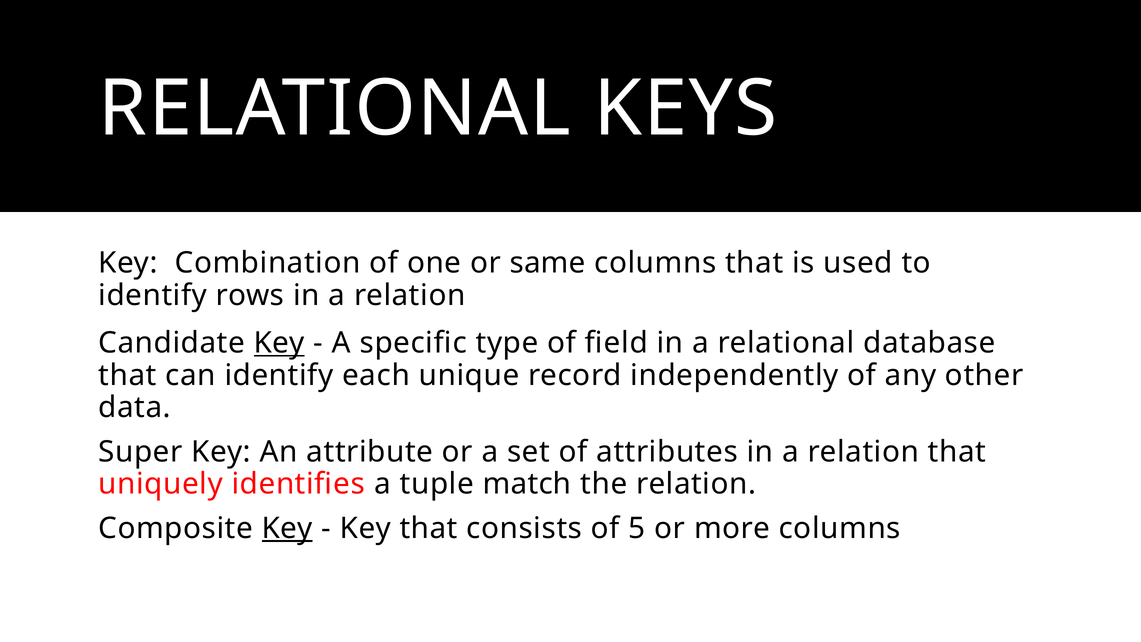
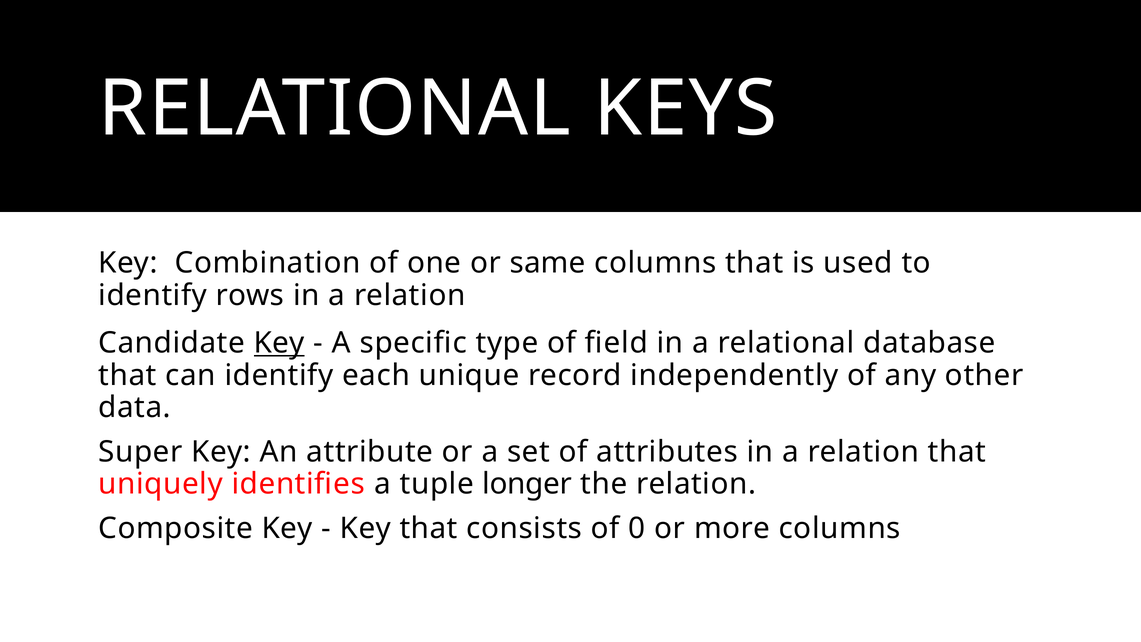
match: match -> longer (527, 484)
Key underline: present -> none (287, 528)
5: 5 -> 0 (637, 528)
